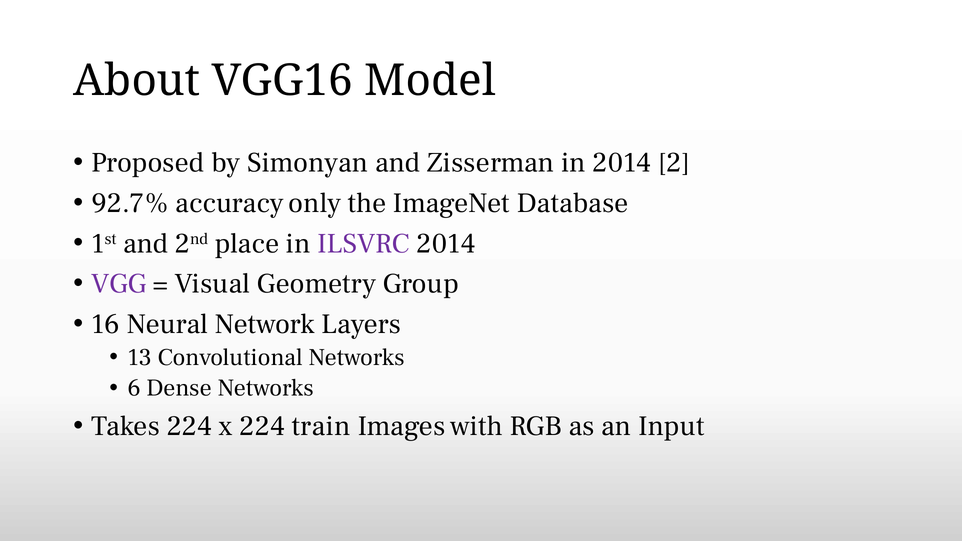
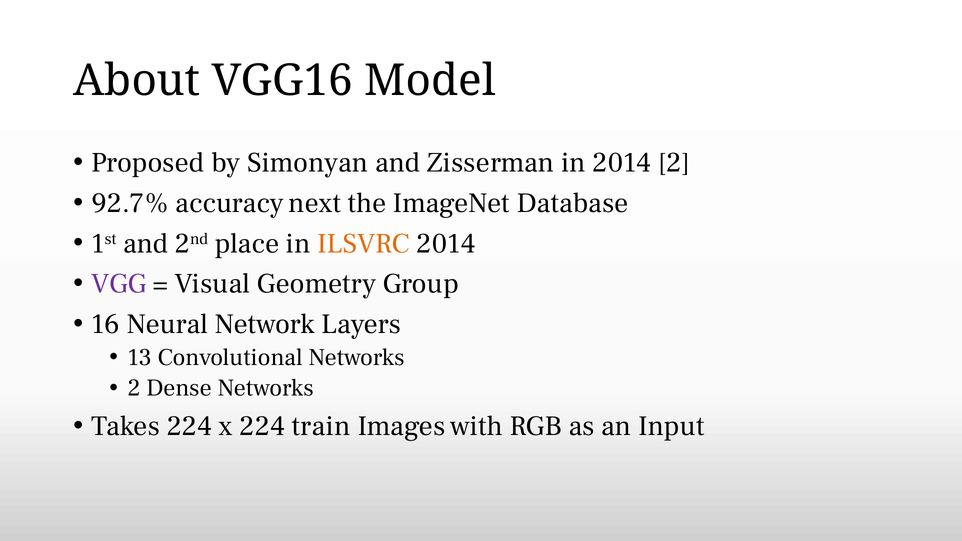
only: only -> next (315, 203)
ILSVRC colour: purple -> orange (364, 243)
6: 6 -> 2 (134, 388)
